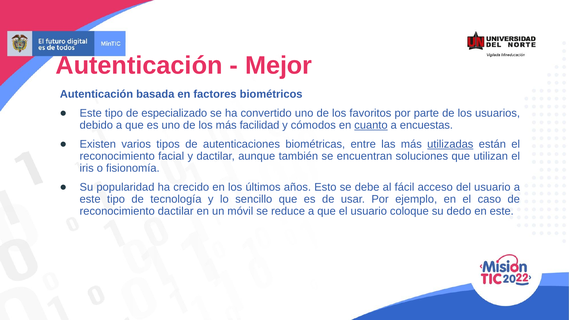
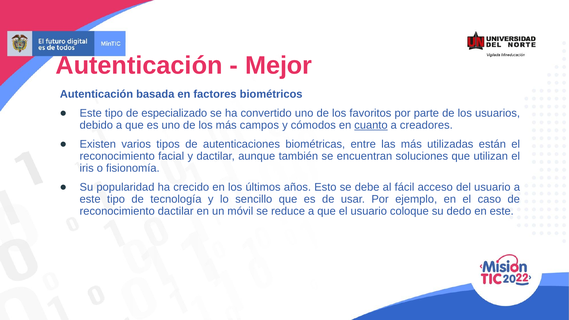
facilidad: facilidad -> campos (259, 125)
encuestas: encuestas -> creadores (426, 125)
utilizadas underline: present -> none (450, 144)
